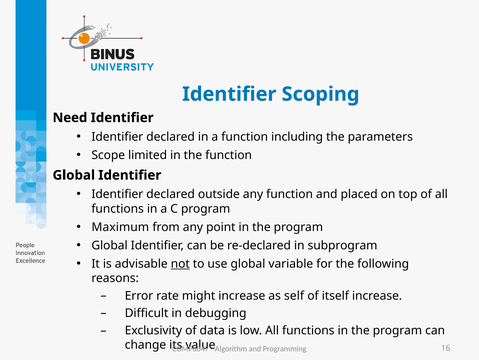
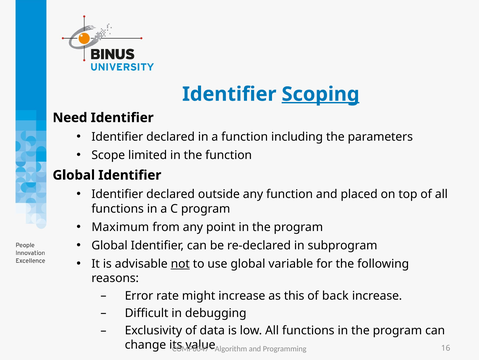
Scoping underline: none -> present (321, 94)
self: self -> this (294, 295)
itself: itself -> back (335, 295)
